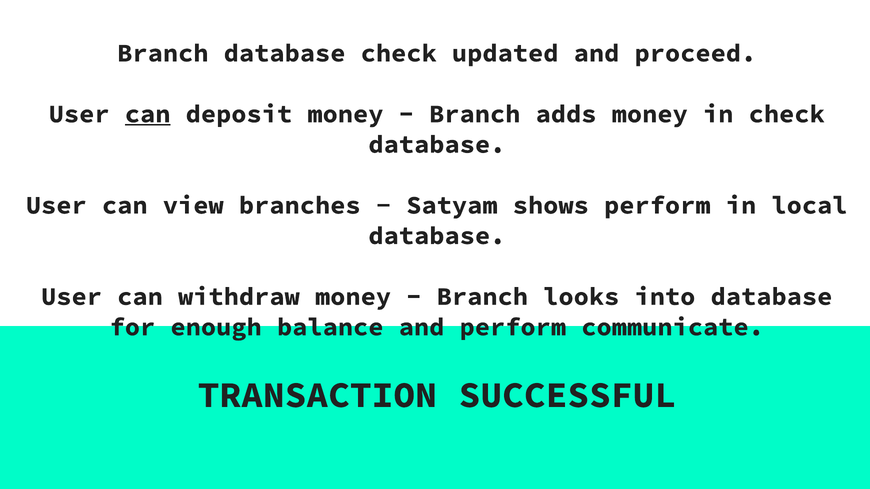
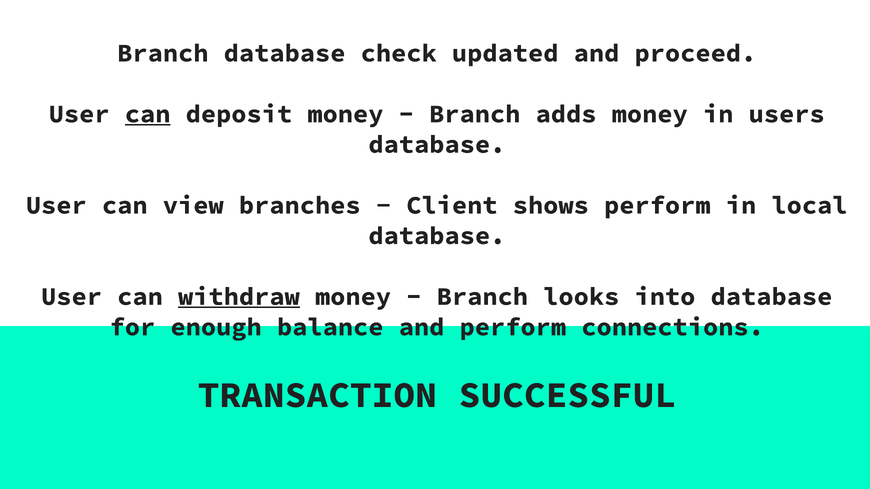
in check: check -> users (787, 114)
Satyam: Satyam -> Client (452, 205)
withdraw underline: none -> present (239, 297)
communicate: communicate -> connections (673, 327)
